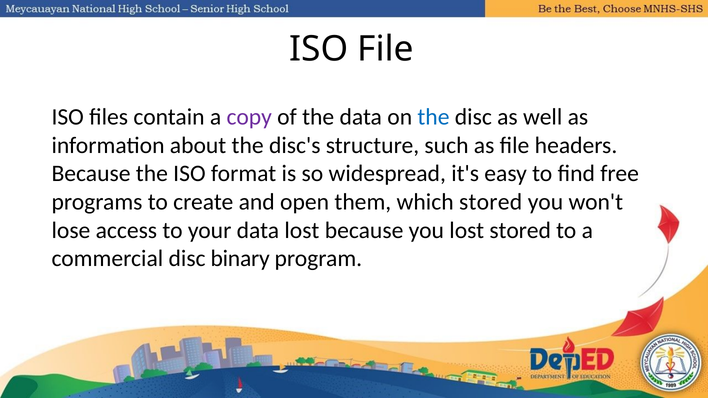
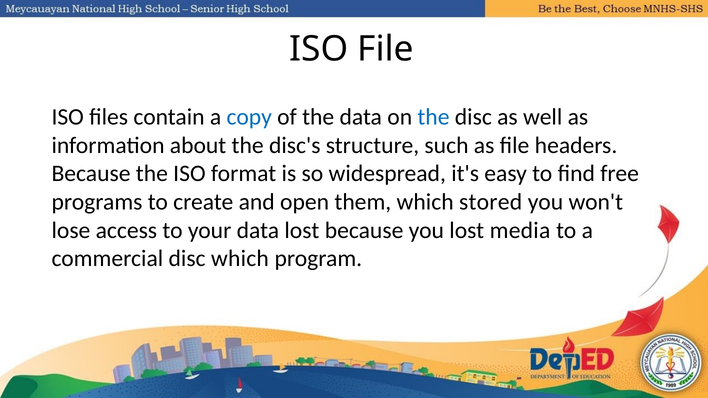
copy colour: purple -> blue (249, 117)
lost stored: stored -> media (520, 230)
disc binary: binary -> which (240, 259)
